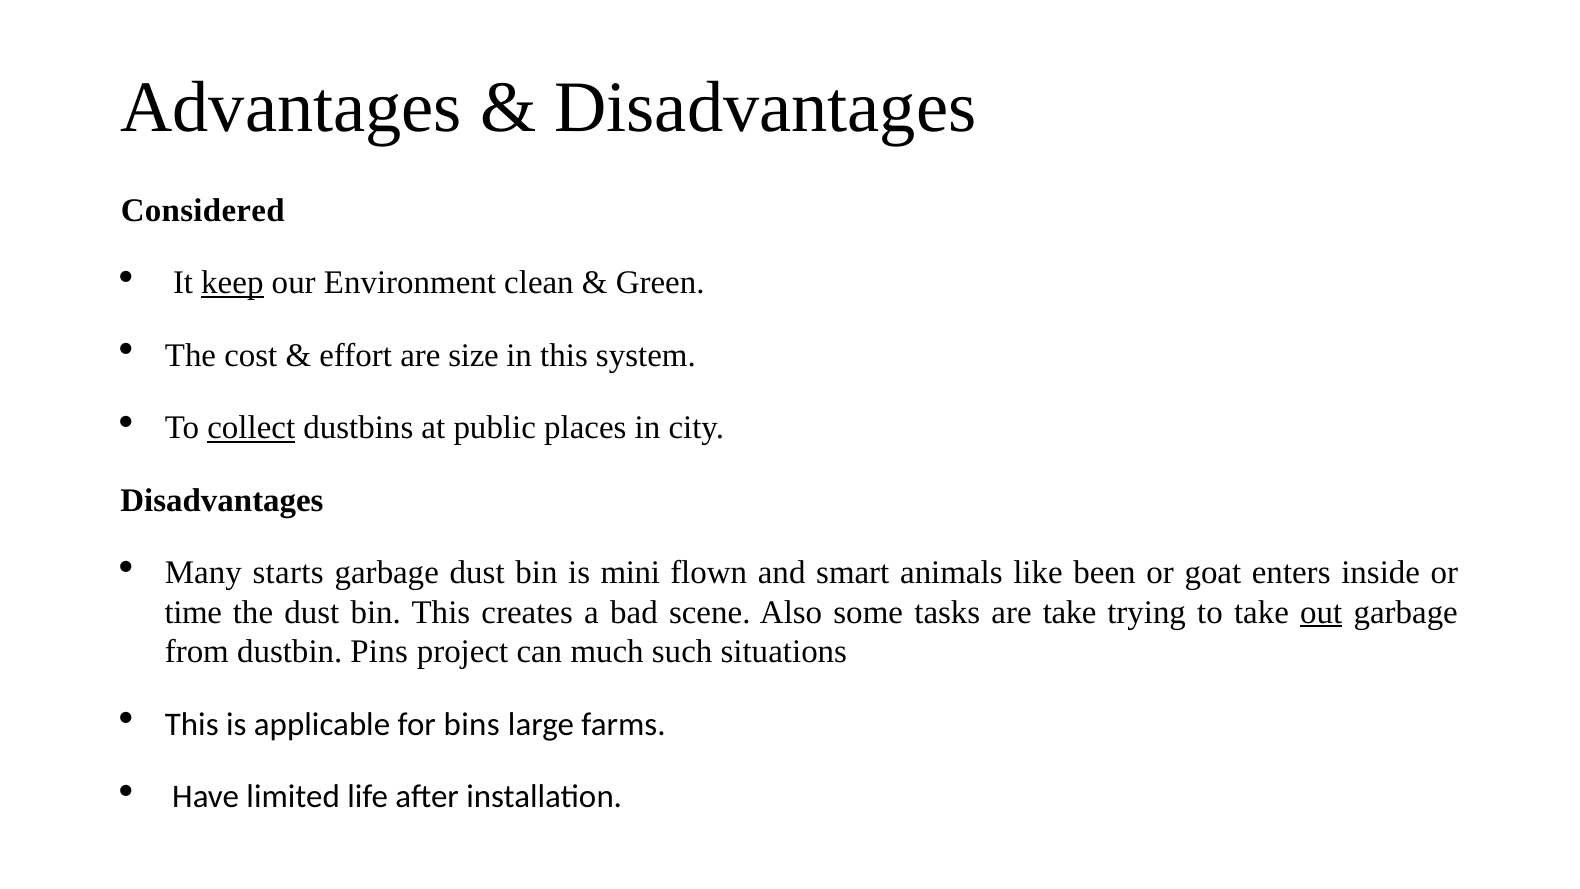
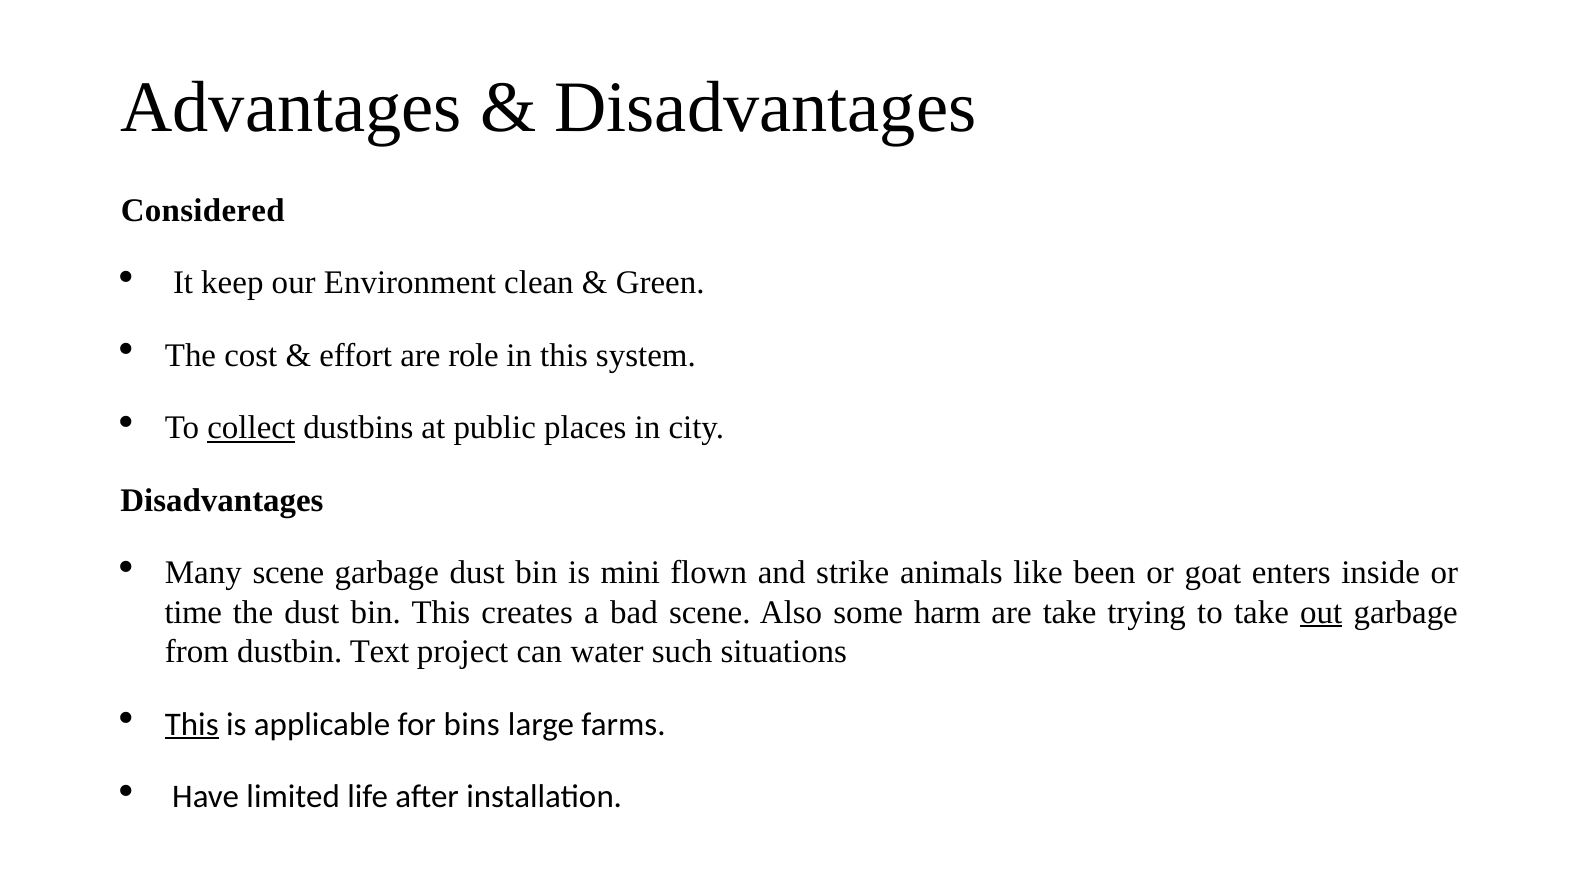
keep underline: present -> none (232, 283)
size: size -> role (474, 355)
Many starts: starts -> scene (288, 573)
smart: smart -> strike (853, 573)
tasks: tasks -> harm (948, 612)
Pins: Pins -> Text (380, 652)
much: much -> water (607, 652)
This underline: none -> present (192, 724)
